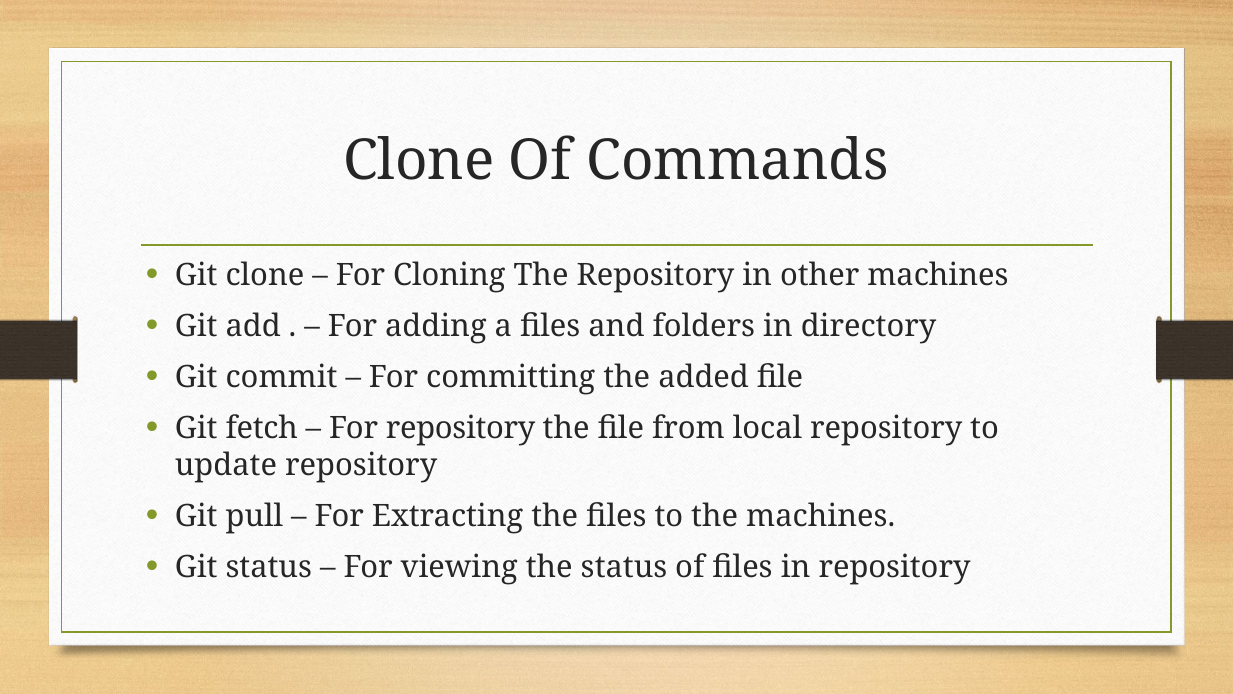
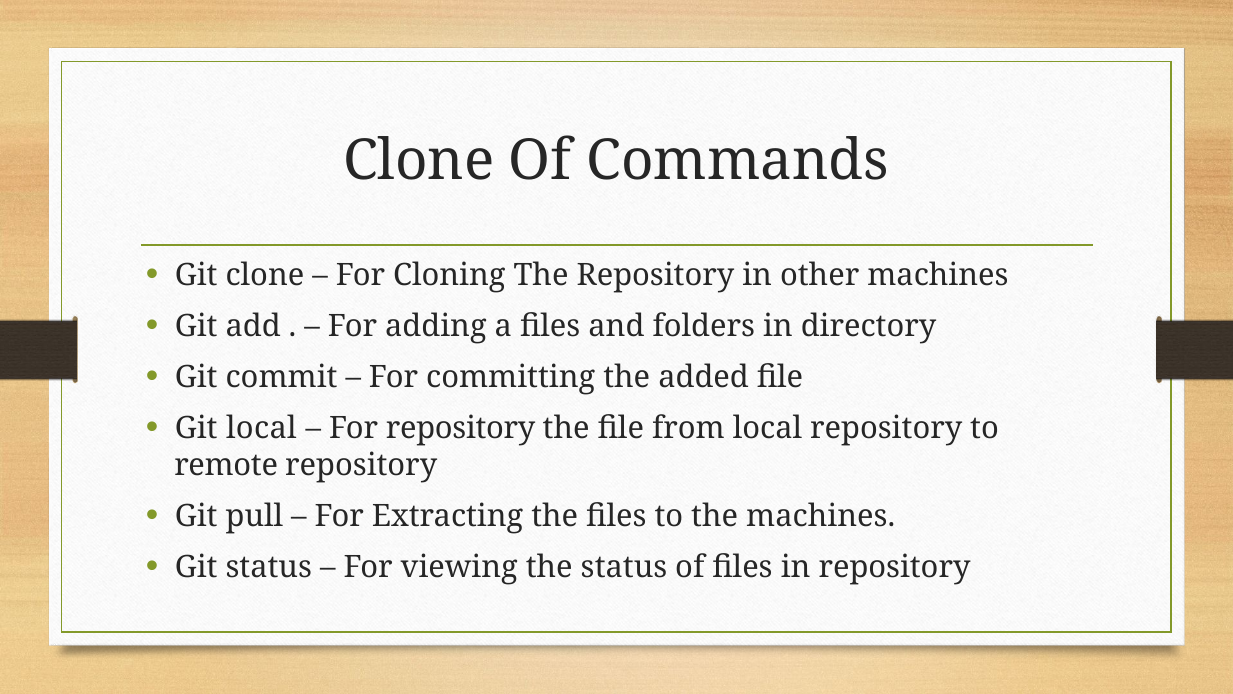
Git fetch: fetch -> local (261, 428)
update: update -> remote (226, 465)
